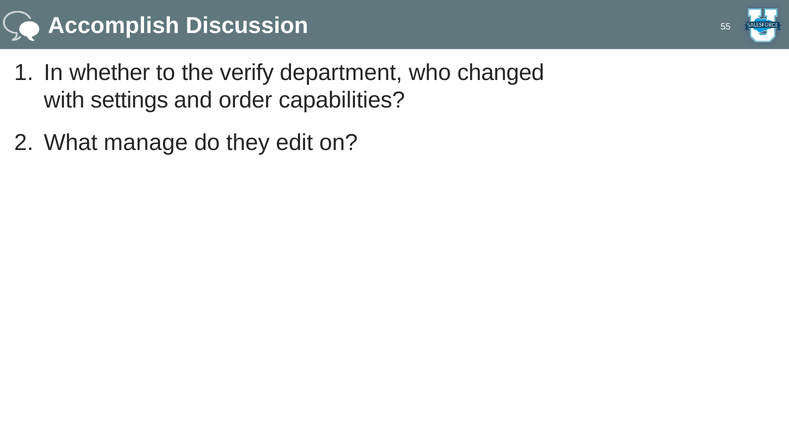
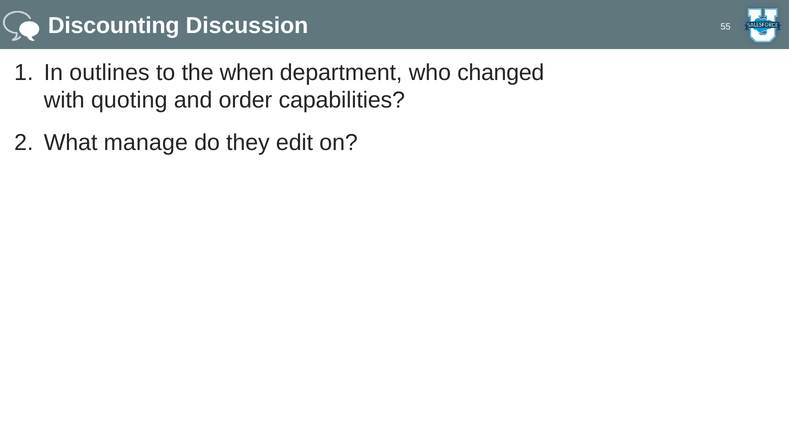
Accomplish: Accomplish -> Discounting (114, 25)
whether: whether -> outlines (109, 73)
verify: verify -> when (247, 73)
settings: settings -> quoting (129, 100)
